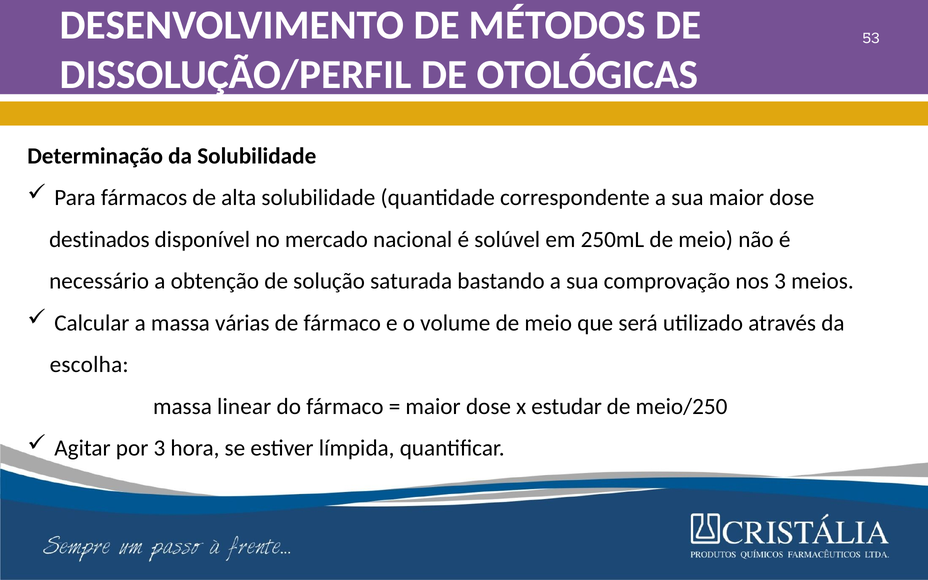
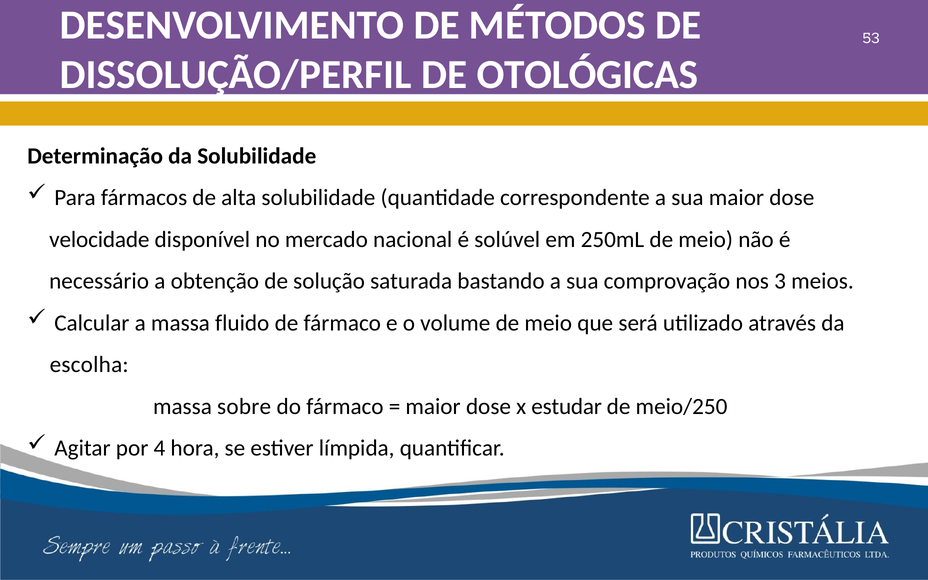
destinados: destinados -> velocidade (99, 239)
várias: várias -> fluido (242, 323)
linear: linear -> sobre (244, 407)
por 3: 3 -> 4 (159, 448)
